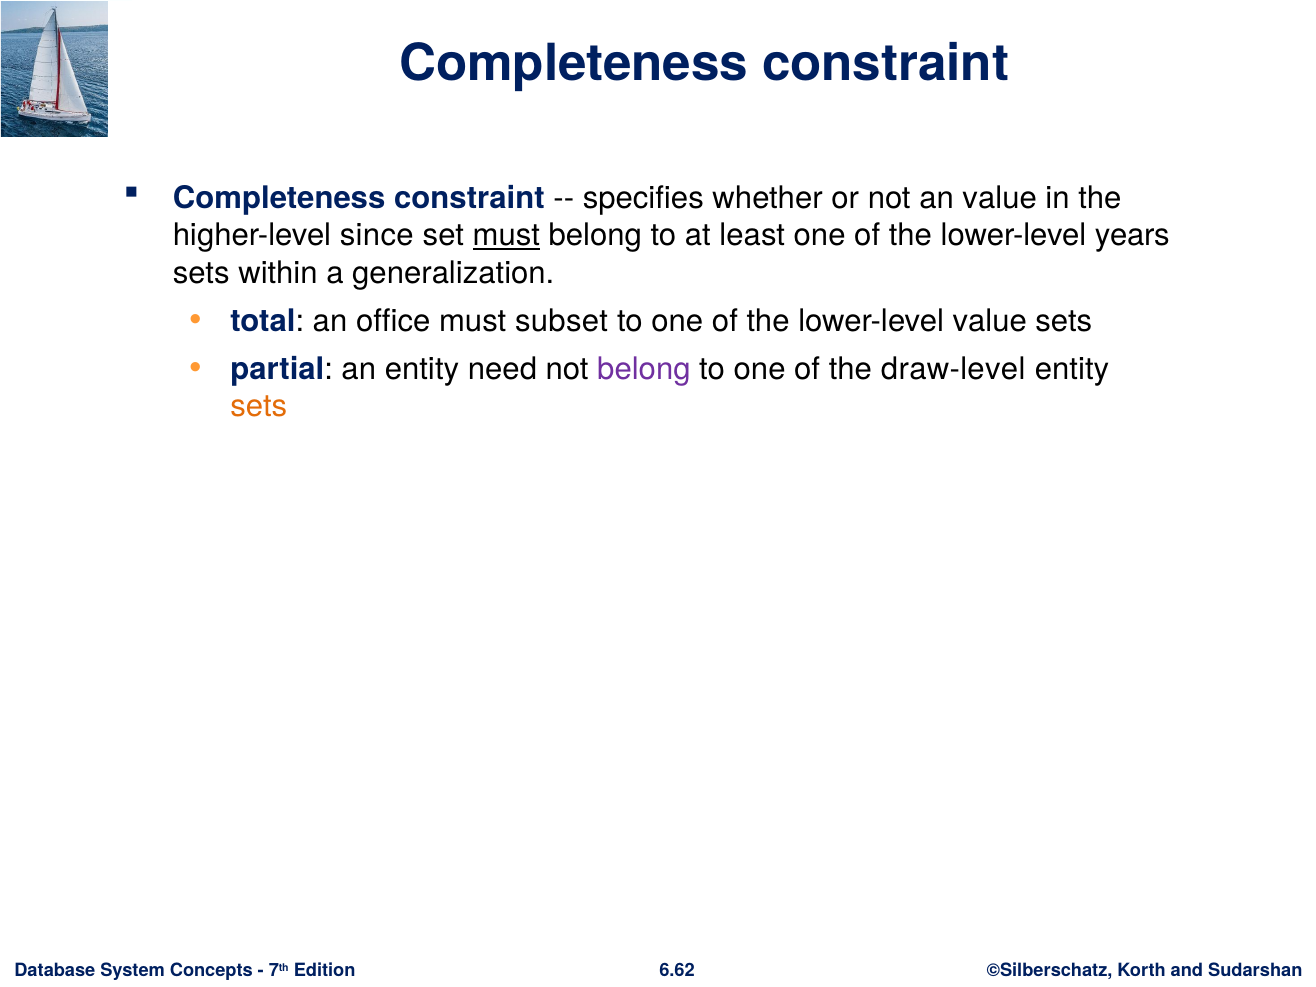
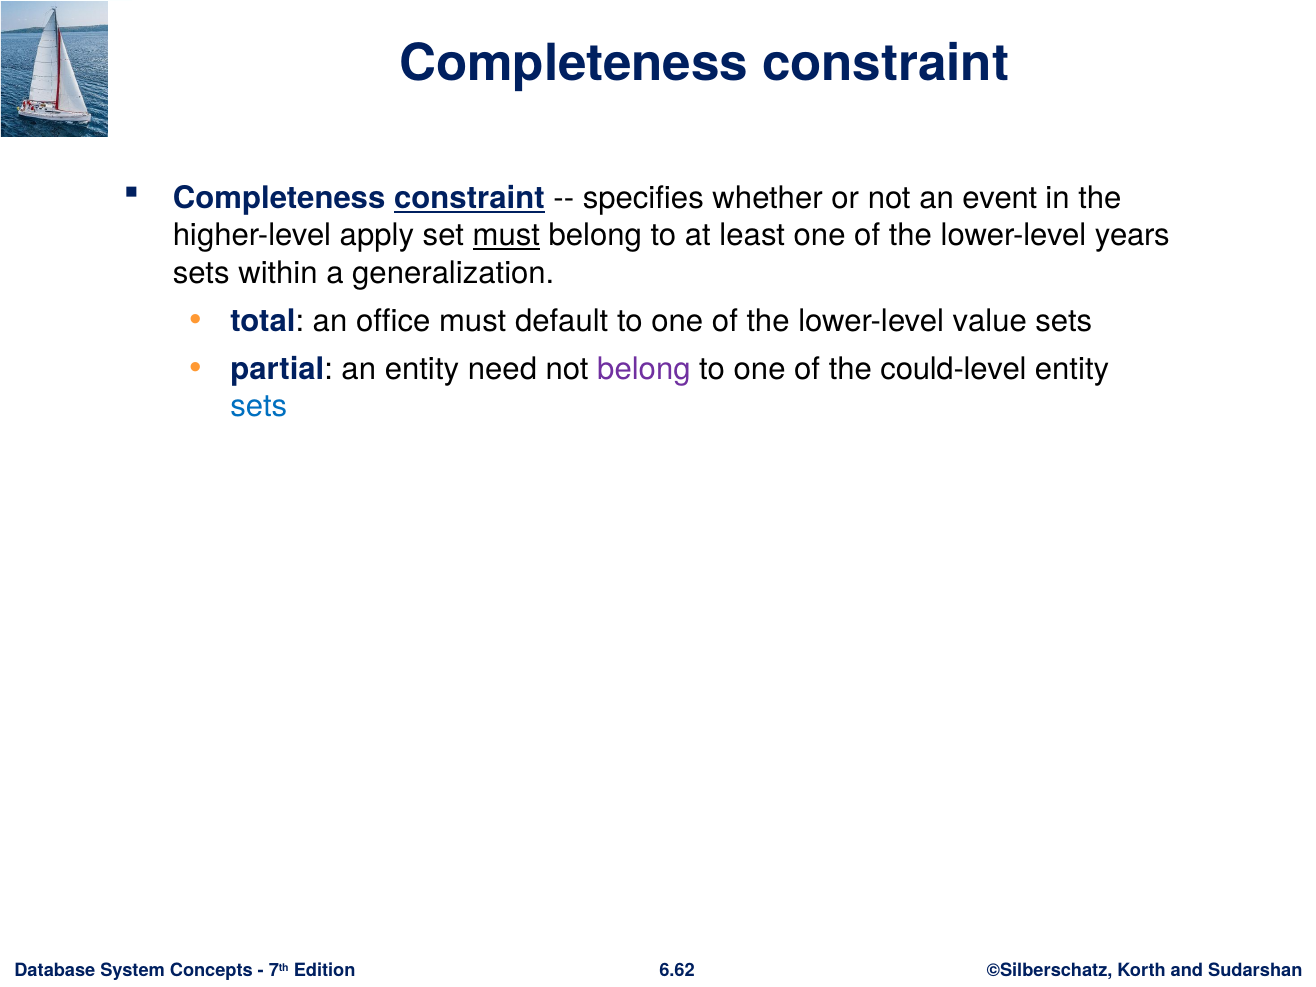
constraint underline: none -> present (469, 198)
an value: value -> event (1000, 198)
since: since -> apply (377, 236)
subset: subset -> default (562, 321)
draw-level: draw-level -> could-level (953, 369)
sets colour: orange -> blue (259, 407)
